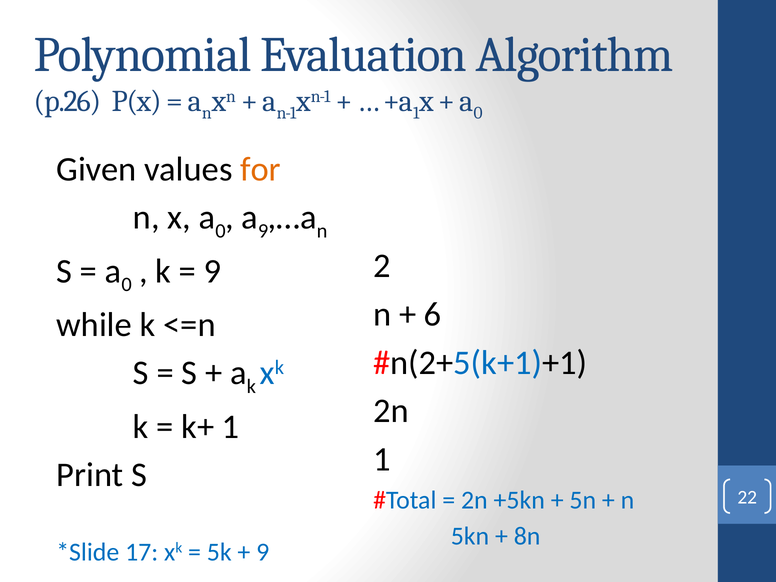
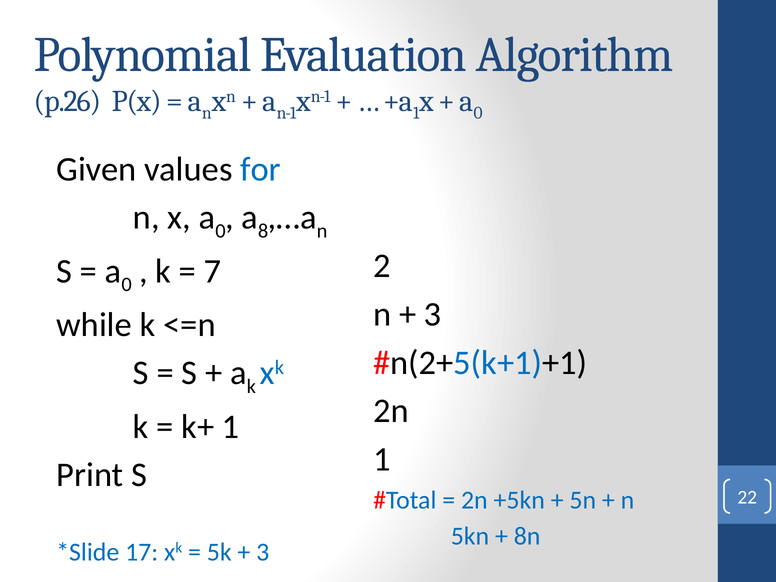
for colour: orange -> blue (260, 169)
9: 9 -> 8 (263, 231)
9: 9 -> 7 (213, 271)
6: 6 -> 3 (433, 314)
9: 9 -> 3 (263, 552)
